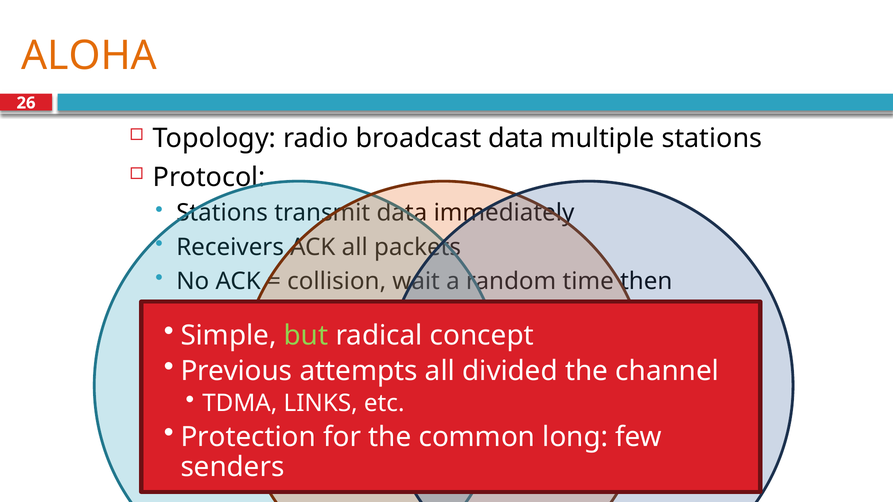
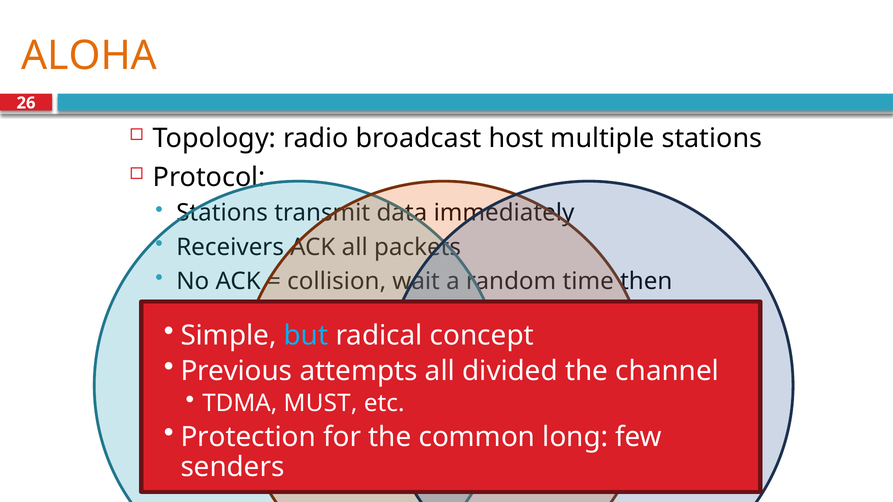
broadcast data: data -> host (516, 139)
but colour: light green -> light blue (306, 336)
LINKS: LINKS -> MUST (321, 403)
